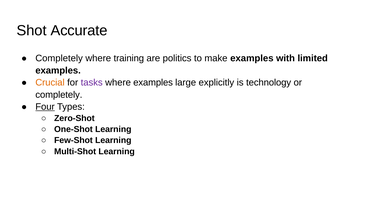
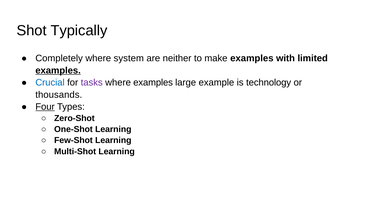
Accurate: Accurate -> Typically (79, 30)
training: training -> system (129, 58)
politics: politics -> neither (177, 58)
examples underline: none -> present (58, 70)
Crucial colour: orange -> blue (50, 82)
explicitly: explicitly -> example (216, 82)
completely: completely -> thousands (59, 94)
